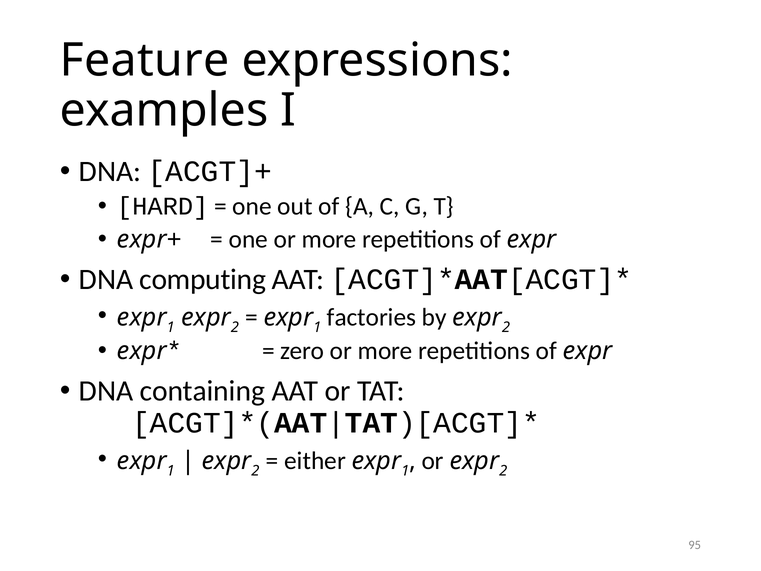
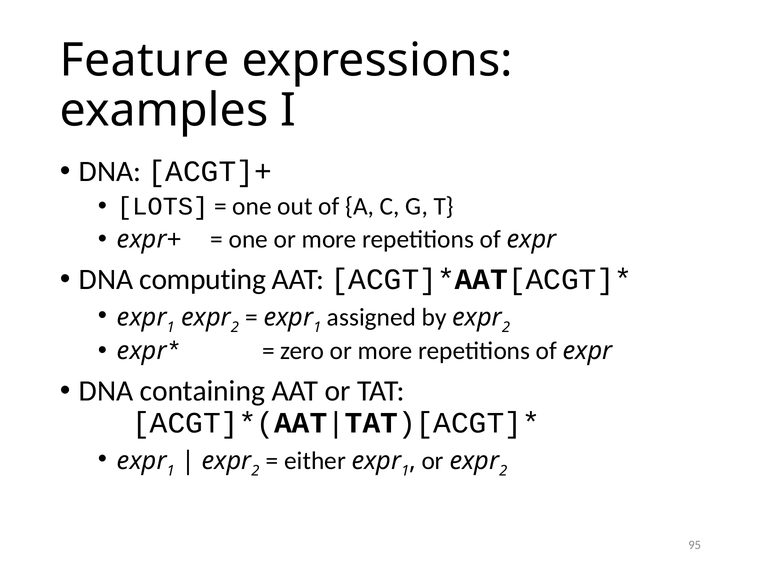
HARD: HARD -> LOTS (163, 206)
factories: factories -> assigned (372, 317)
